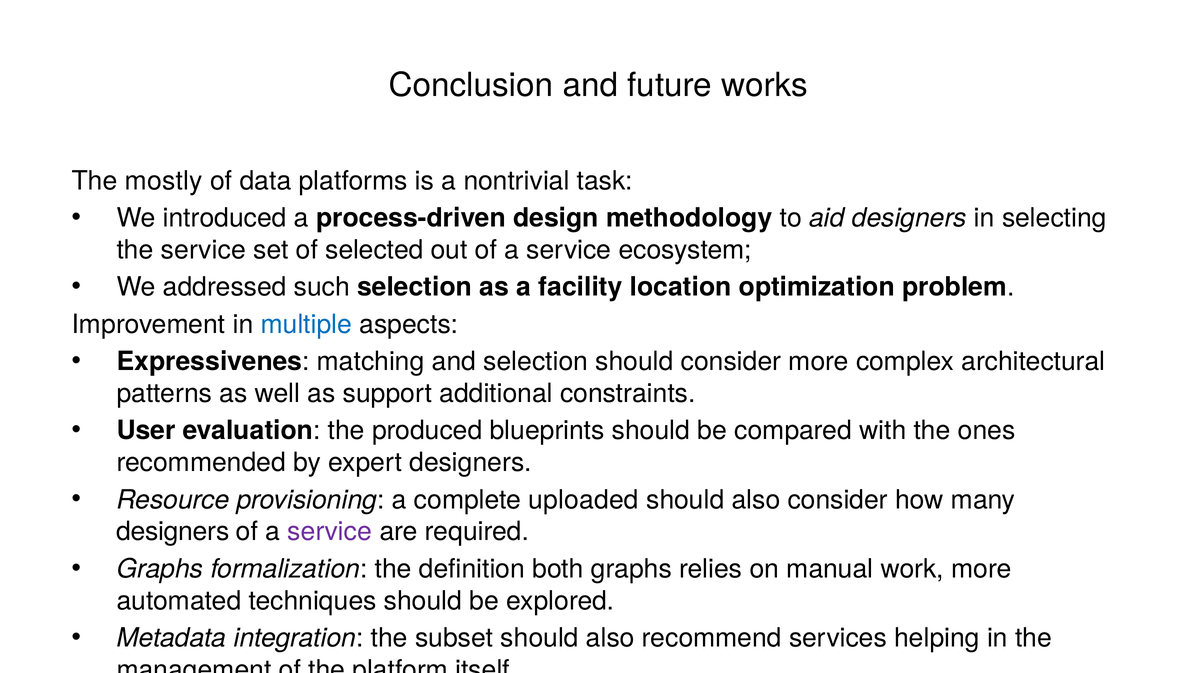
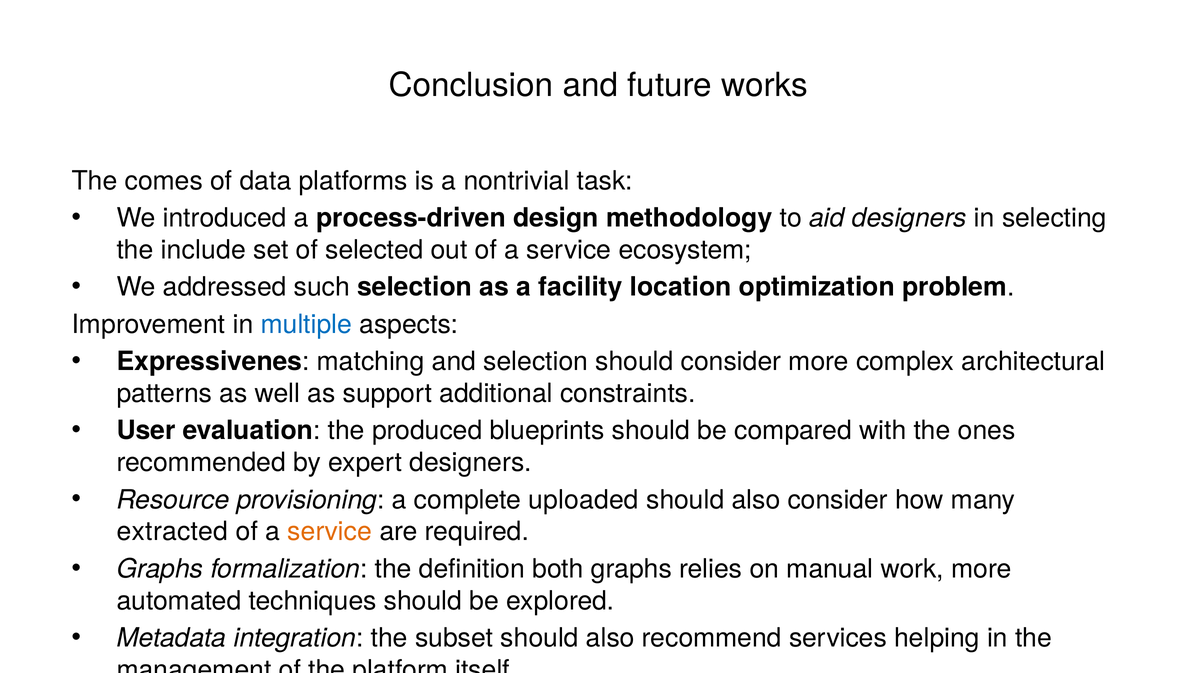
mostly: mostly -> comes (164, 181)
the service: service -> include (203, 250)
designers: designers -> extracted (172, 532)
service colour: purple -> orange (330, 532)
